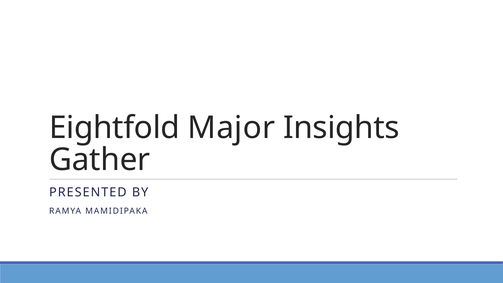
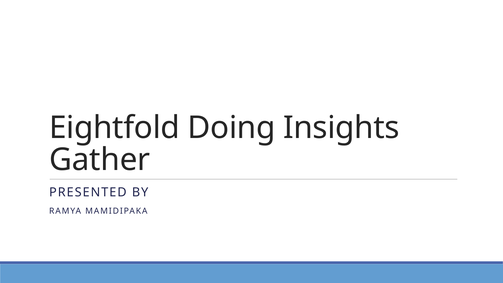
Major: Major -> Doing (232, 128)
